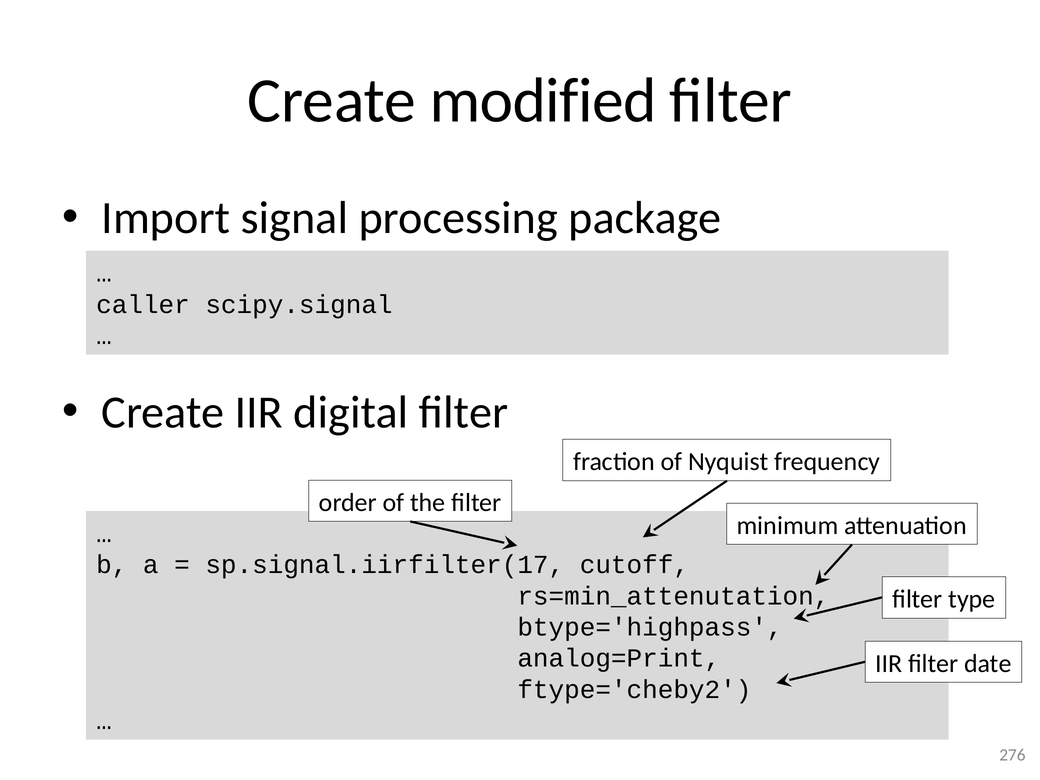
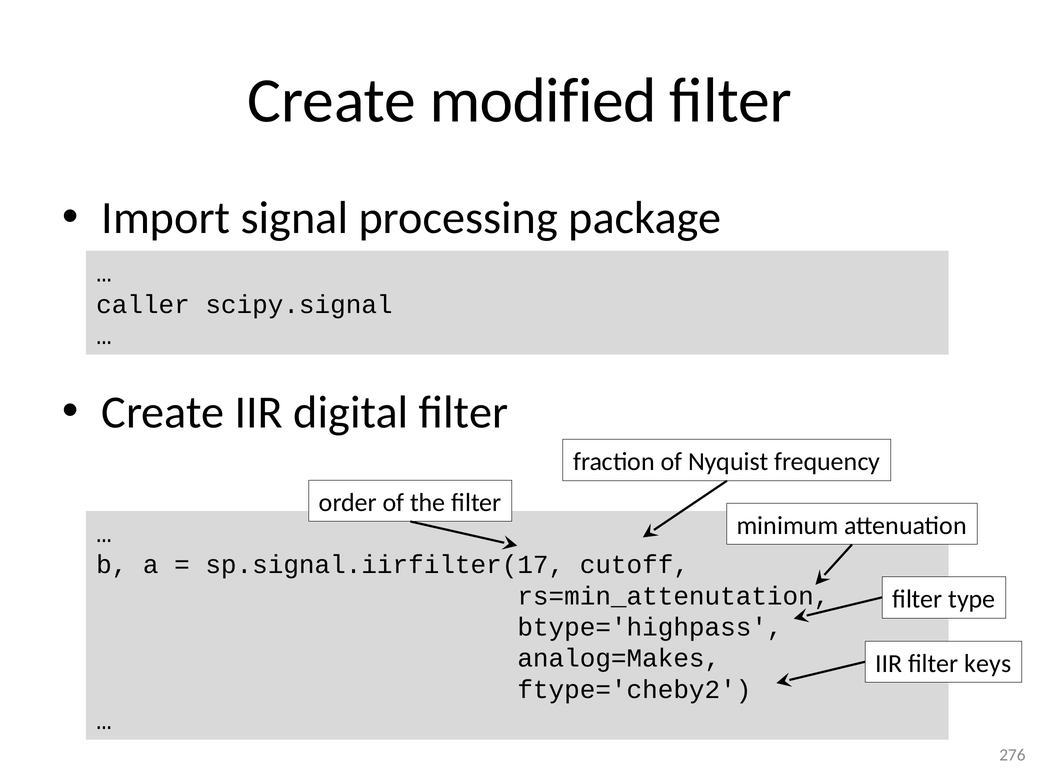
analog=Print: analog=Print -> analog=Makes (619, 658)
date: date -> keys (988, 664)
